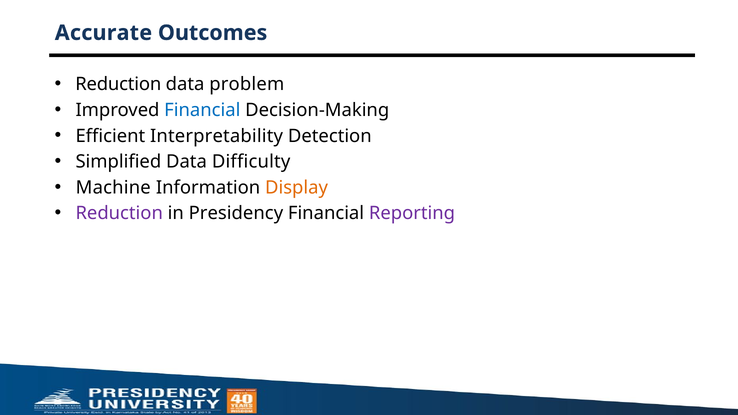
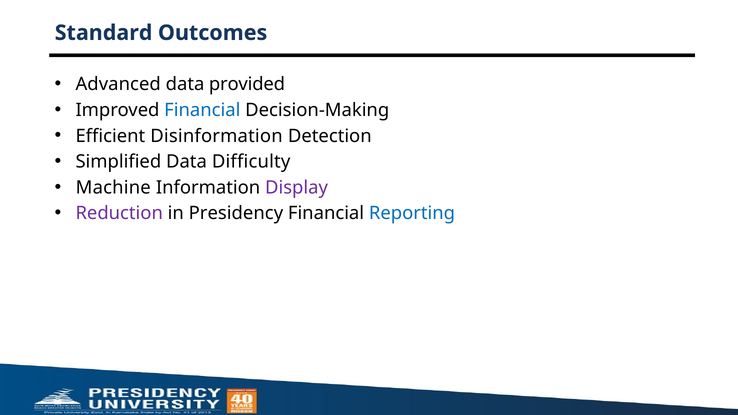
Accurate: Accurate -> Standard (104, 33)
Reduction: Reduction -> Advanced (118, 84)
problem: problem -> provided (247, 84)
Interpretability: Interpretability -> Disinformation (217, 136)
Display colour: orange -> purple (296, 188)
Reporting colour: purple -> blue (412, 213)
